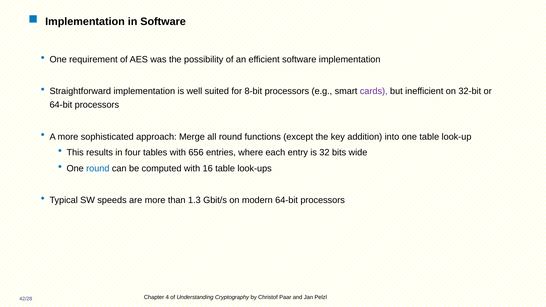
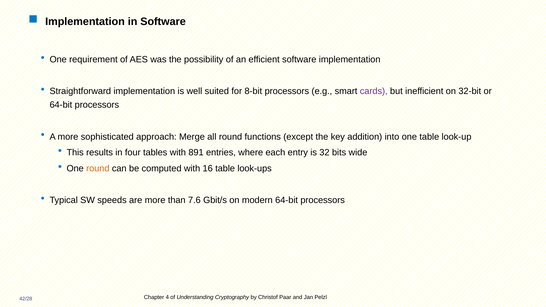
656: 656 -> 891 (196, 153)
round colour: blue -> orange (98, 169)
1.3: 1.3 -> 7.6 (194, 200)
